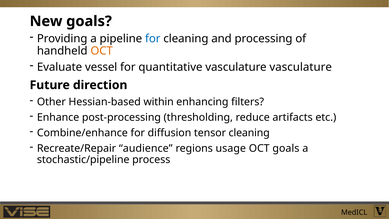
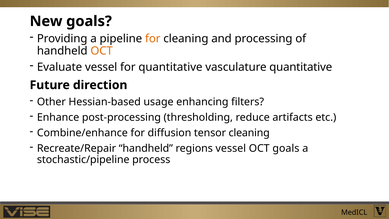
for colour: blue -> orange (153, 38)
vasculature vasculature: vasculature -> quantitative (301, 67)
within: within -> usage (159, 102)
Recreate/Repair audience: audience -> handheld (146, 148)
regions usage: usage -> vessel (231, 148)
